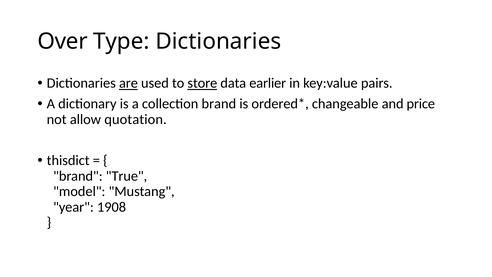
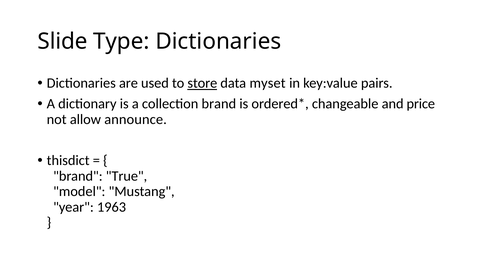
Over: Over -> Slide (63, 41)
are underline: present -> none (128, 83)
earlier: earlier -> myset (268, 83)
quotation: quotation -> announce (136, 119)
1908: 1908 -> 1963 (112, 207)
